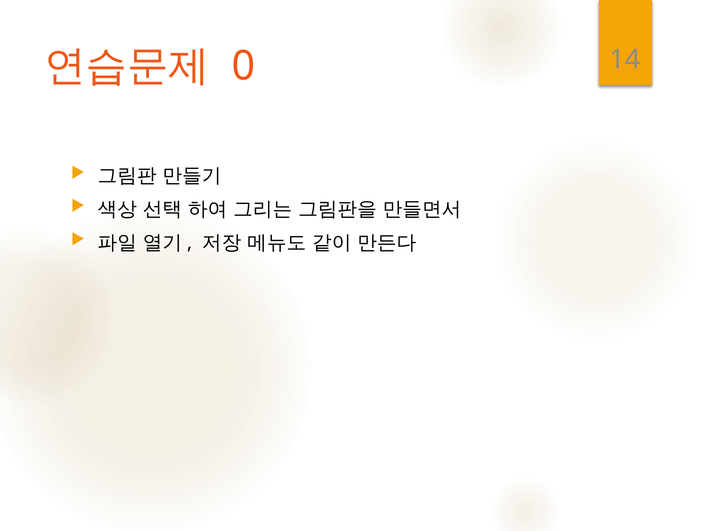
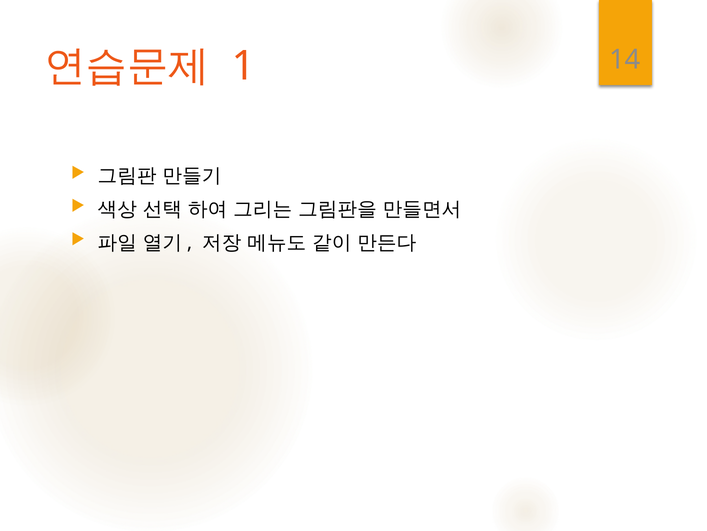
0: 0 -> 1 (243, 66)
